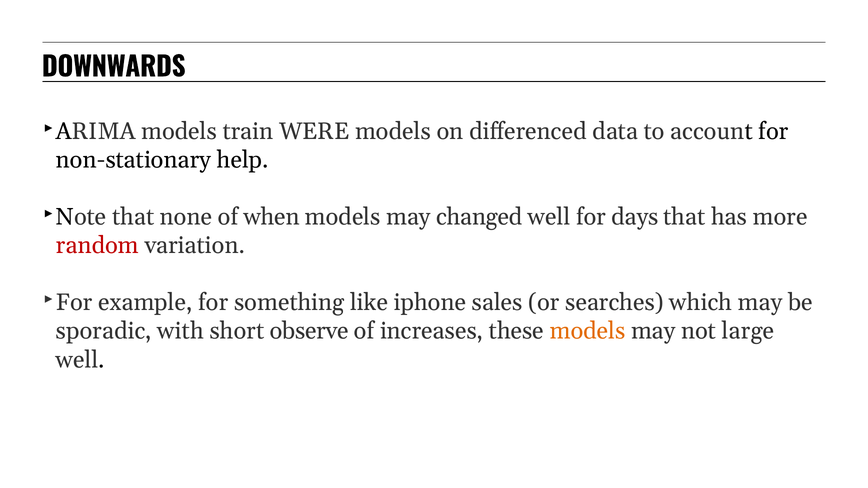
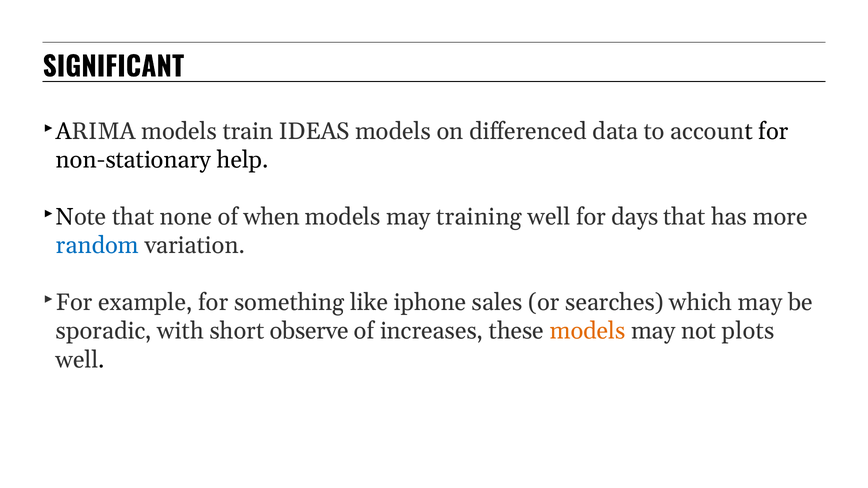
DOWNWARDS: DOWNWARDS -> SIGNIFICANT (113, 67)
WERE: WERE -> IDEAS (314, 131)
changed: changed -> training (479, 217)
random colour: red -> blue (97, 245)
large: large -> plots (748, 331)
